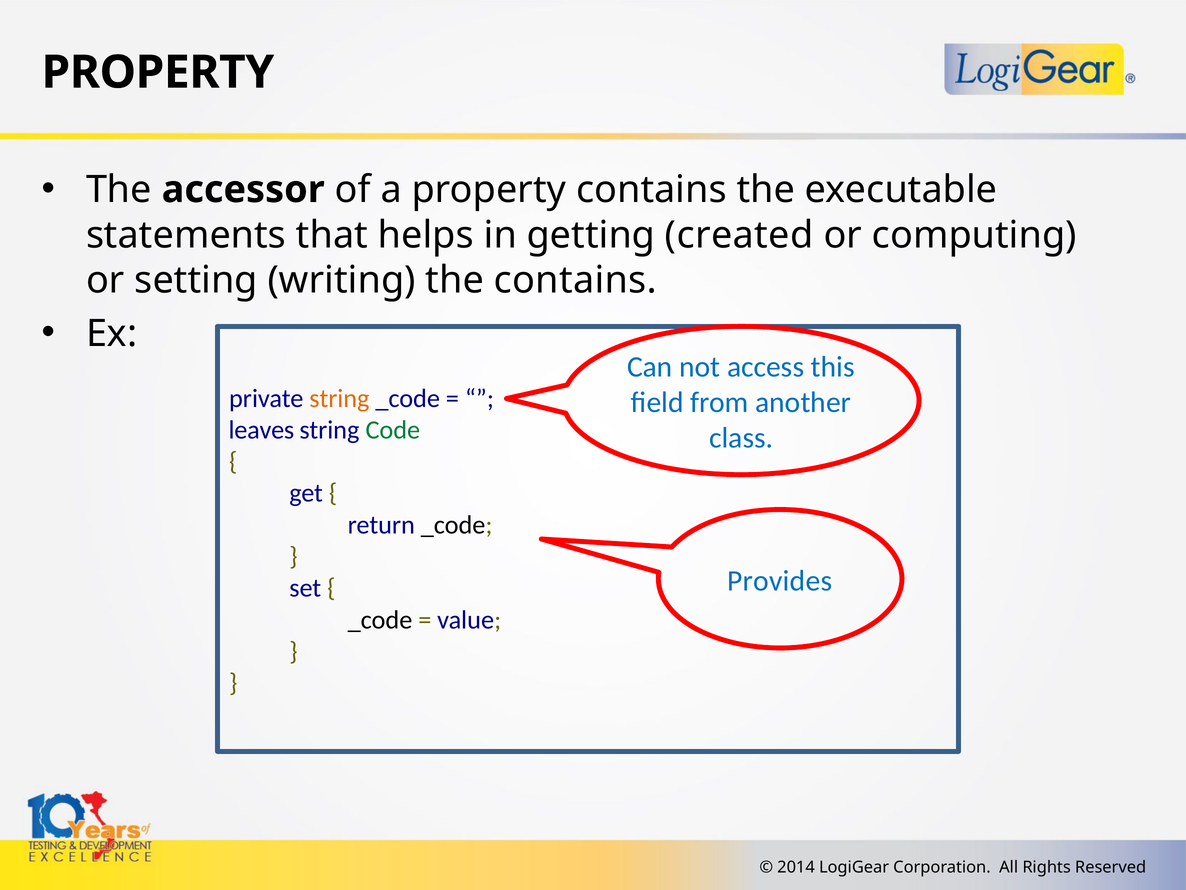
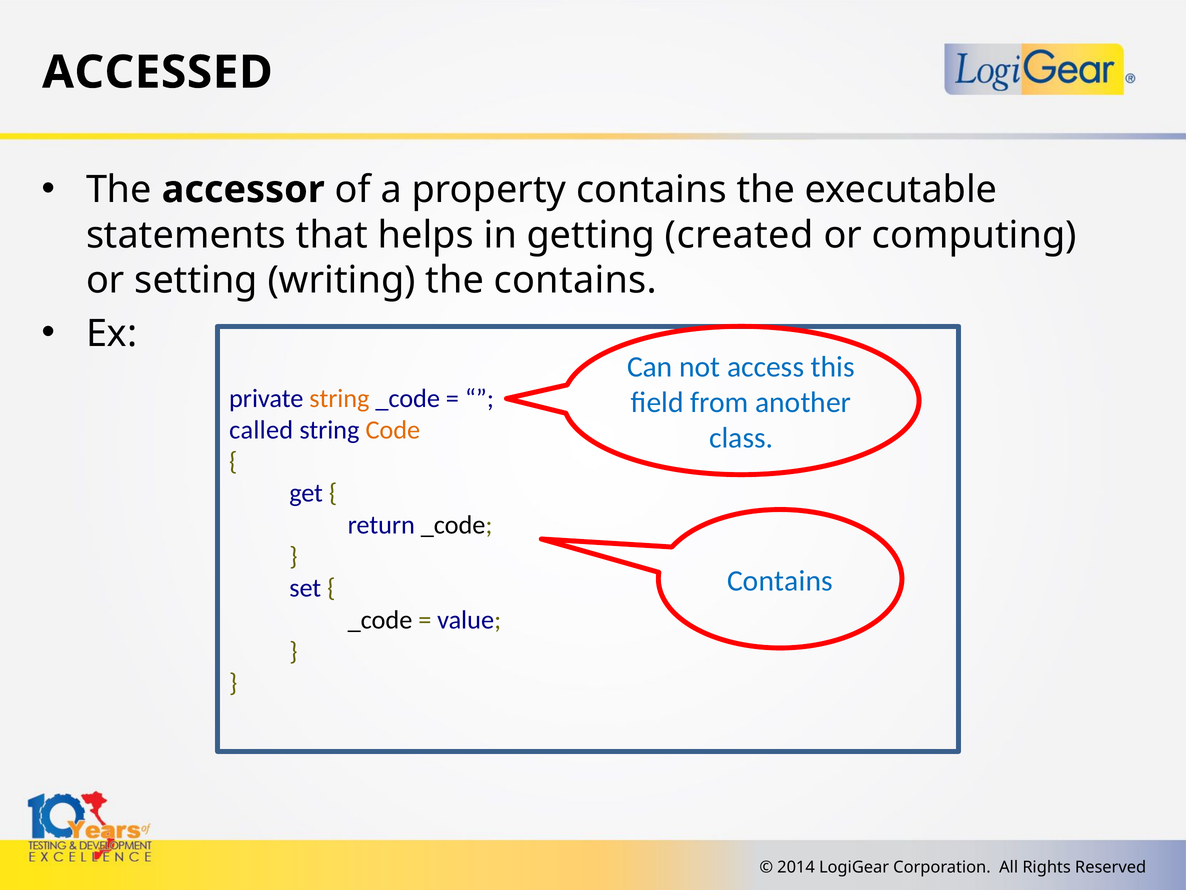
PROPERTY: PROPERTY -> ACCESSED (157, 72)
leaves: leaves -> called (261, 430)
Code colour: green -> orange (393, 430)
Provides: Provides -> Contains (780, 580)
